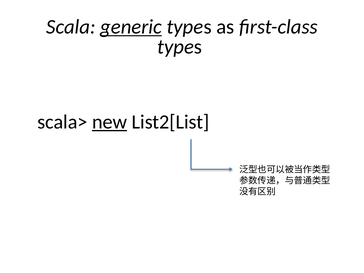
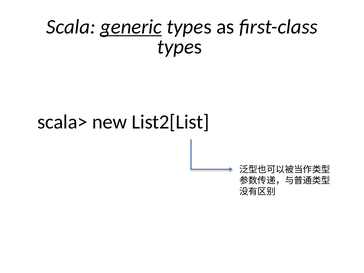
new underline: present -> none (110, 122)
